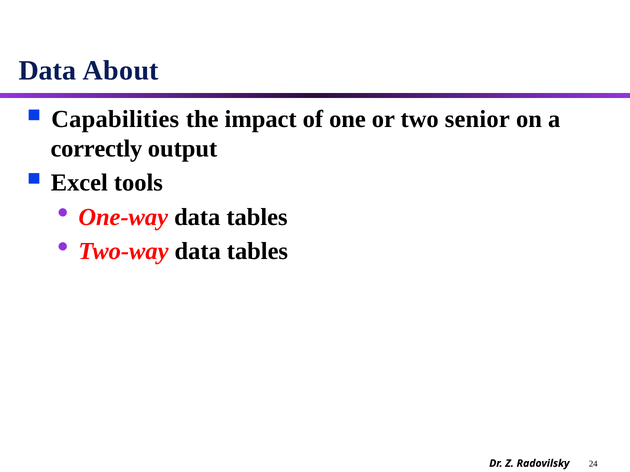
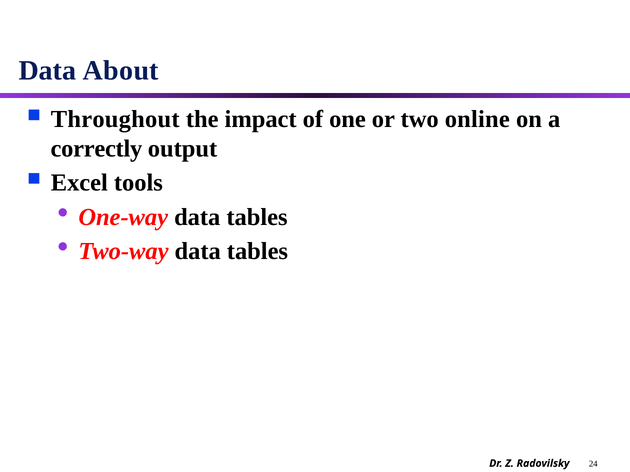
Capabilities: Capabilities -> Throughout (115, 119)
senior: senior -> online (477, 119)
